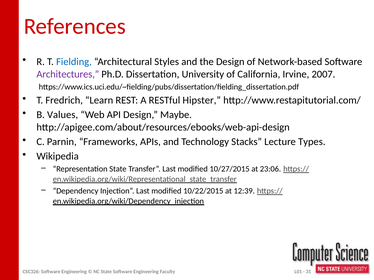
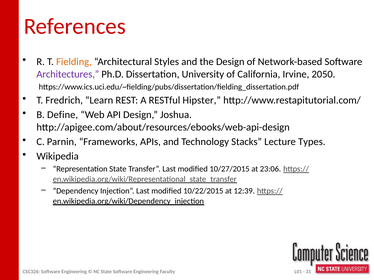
Fielding colour: blue -> orange (74, 62)
2007: 2007 -> 2050 (323, 74)
Values: Values -> Define (63, 115)
Maybe: Maybe -> Joshua (176, 115)
